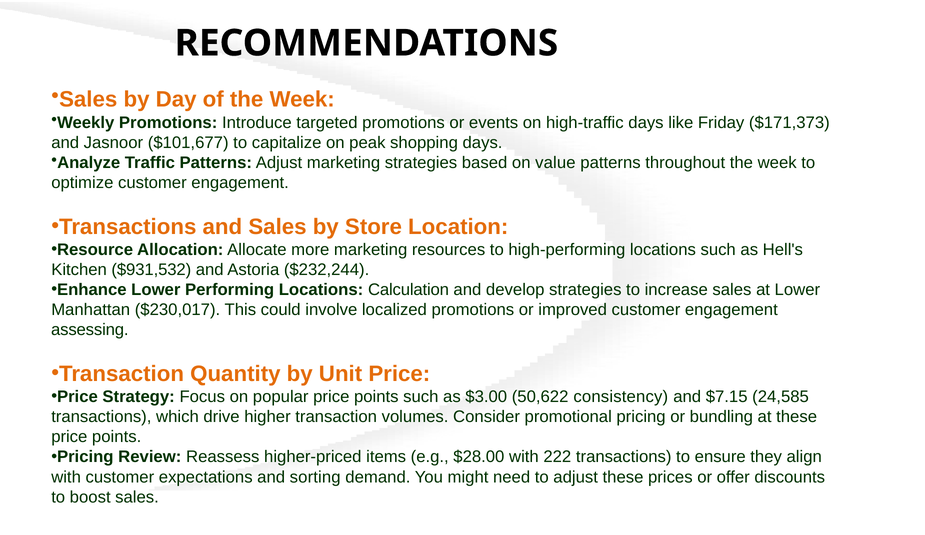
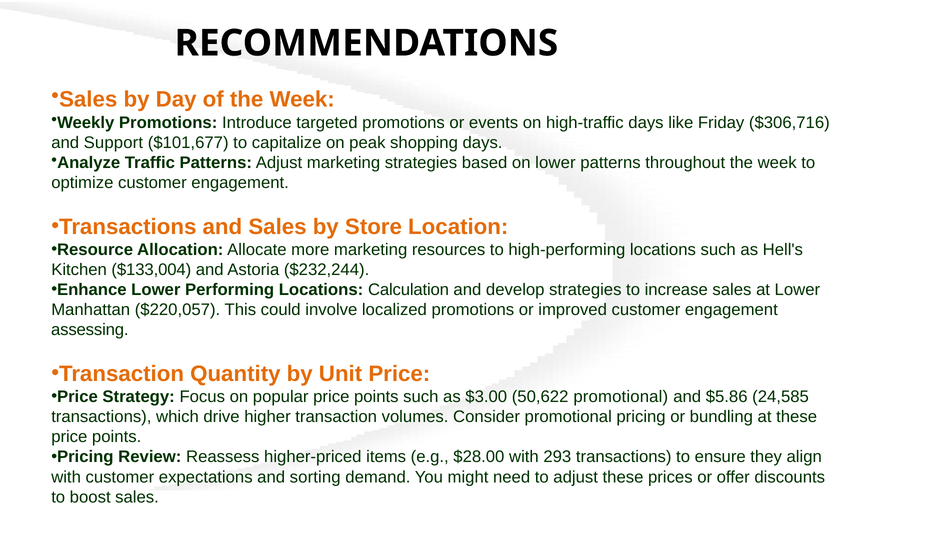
$171,373: $171,373 -> $306,716 (789, 123)
Jasnoor: Jasnoor -> Support (113, 143)
on value: value -> lower (555, 163)
$931,532: $931,532 -> $133,004 (151, 270)
$230,017: $230,017 -> $220,057 (178, 310)
50,622 consistency: consistency -> promotional (621, 397)
$7.15: $7.15 -> $5.86 (727, 397)
222: 222 -> 293 (557, 457)
